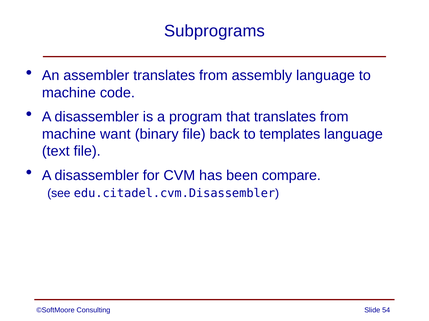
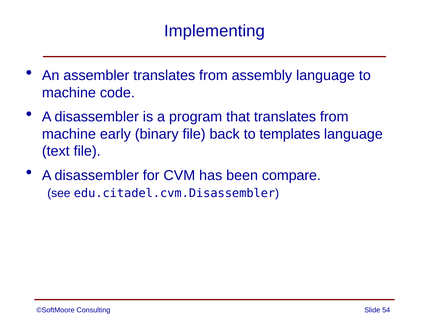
Subprograms: Subprograms -> Implementing (214, 31)
want: want -> early (115, 134)
